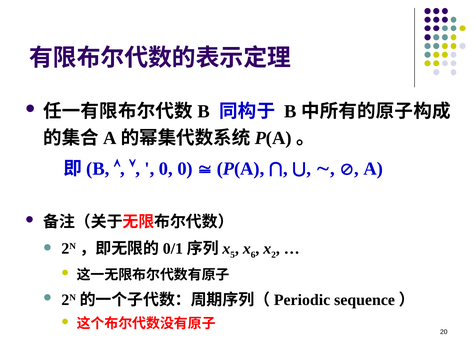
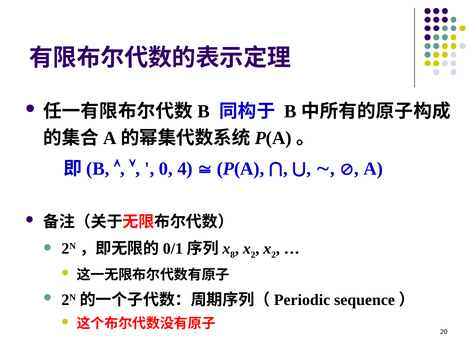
0 0: 0 -> 4 (185, 169)
5: 5 -> 8 (233, 255)
6: 6 -> 2 (253, 255)
